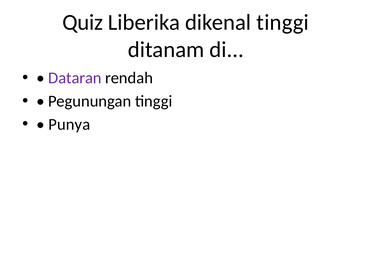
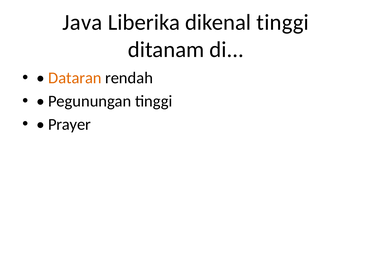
Quiz: Quiz -> Java (82, 22)
Dataran colour: purple -> orange (75, 78)
Punya: Punya -> Prayer (69, 124)
